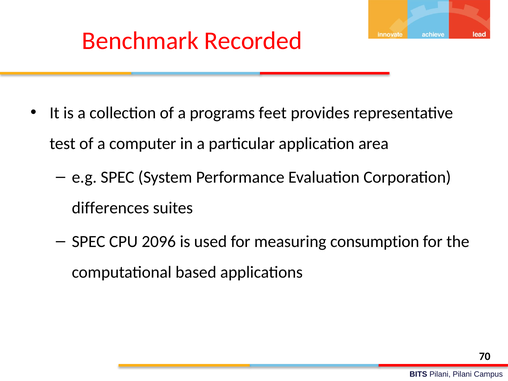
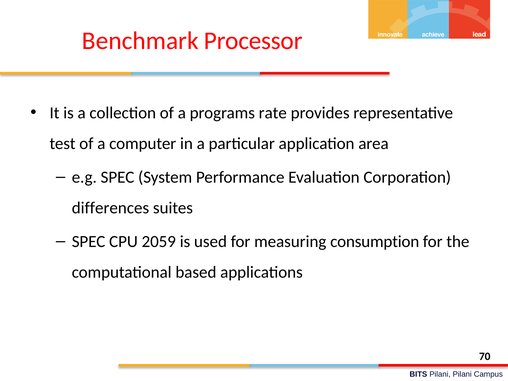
Recorded: Recorded -> Processor (253, 41)
feet: feet -> rate (273, 113)
2096: 2096 -> 2059 (159, 242)
